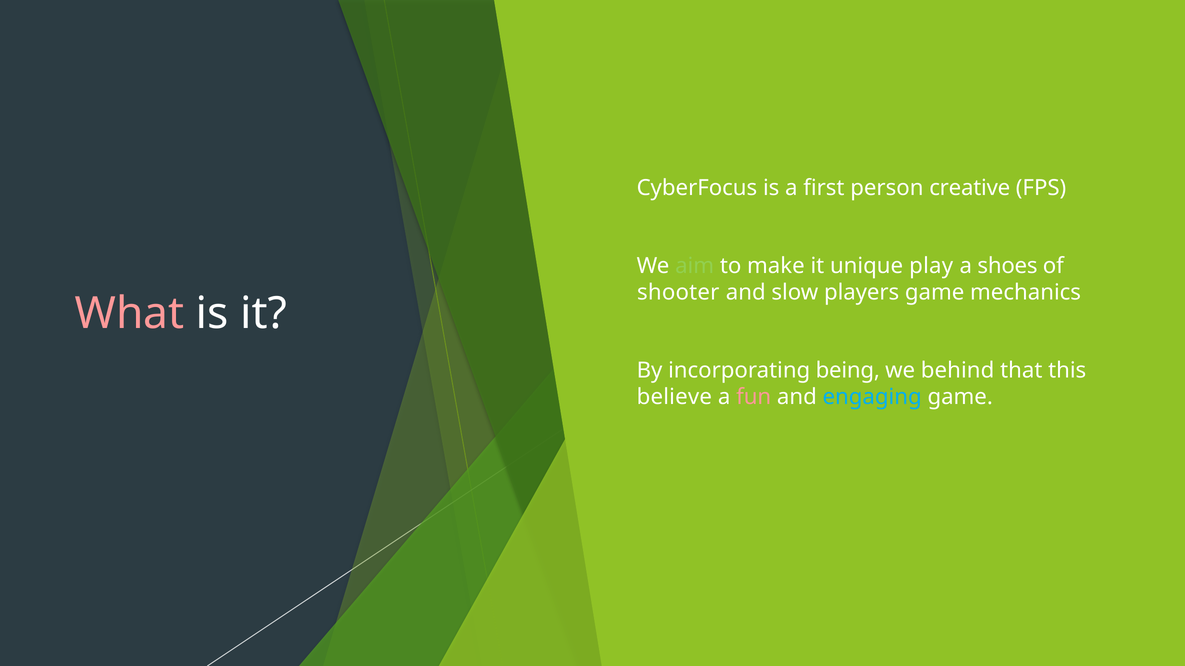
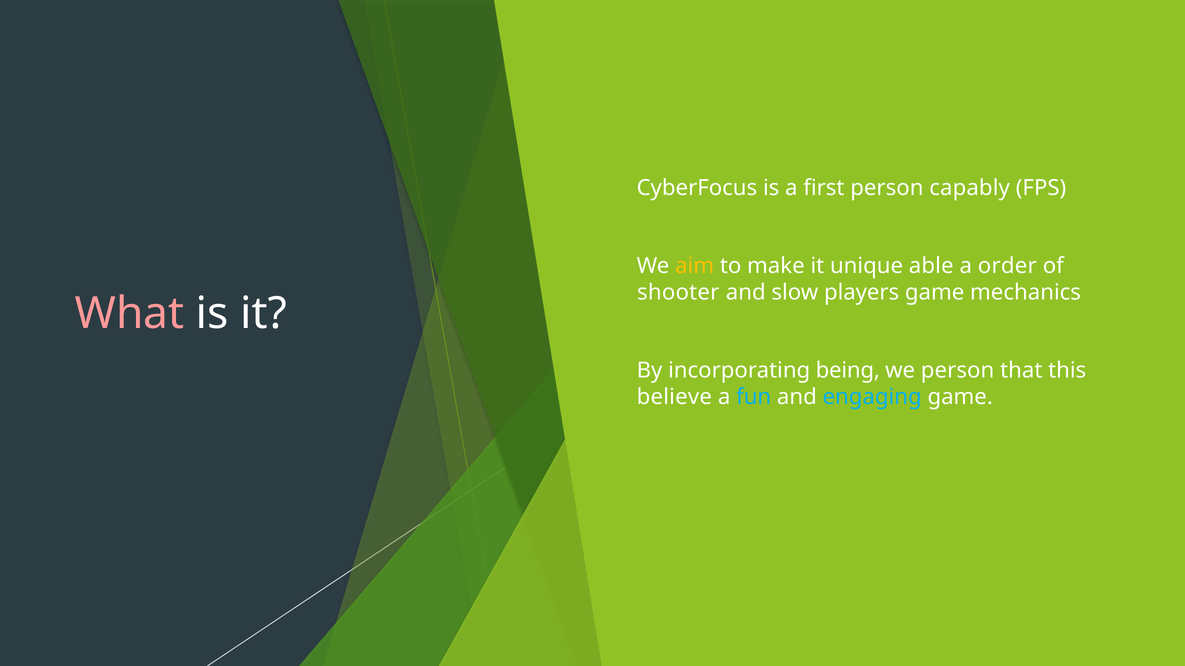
creative: creative -> capably (970, 188)
aim colour: light green -> yellow (695, 266)
play: play -> able (931, 266)
shoes: shoes -> order (1007, 266)
we behind: behind -> person (958, 371)
fun colour: pink -> light blue (754, 397)
